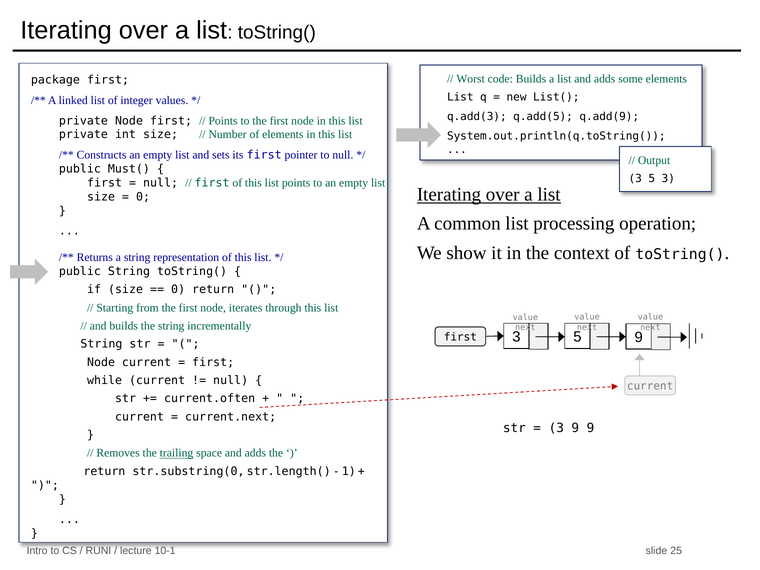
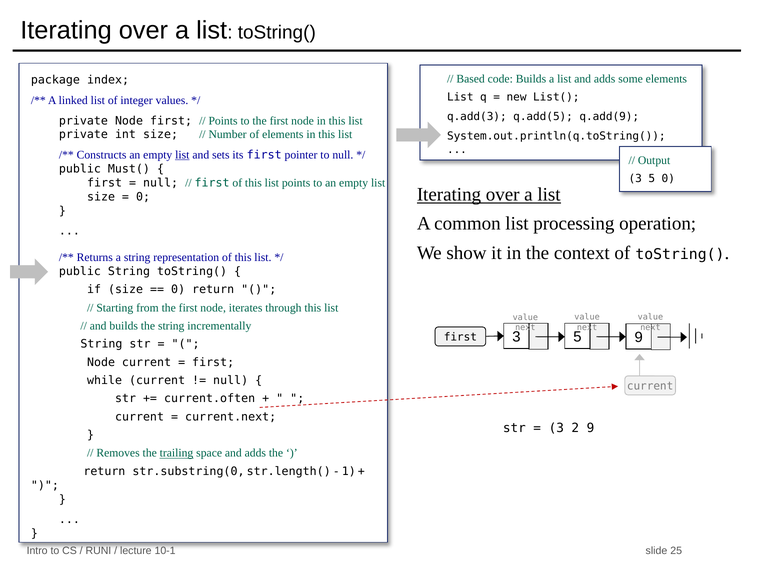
Worst: Worst -> Based (471, 79)
package first: first -> index (108, 80)
list underline: none -> present (182, 155)
5 3: 3 -> 0 (668, 178)
3 9: 9 -> 2 (575, 428)
